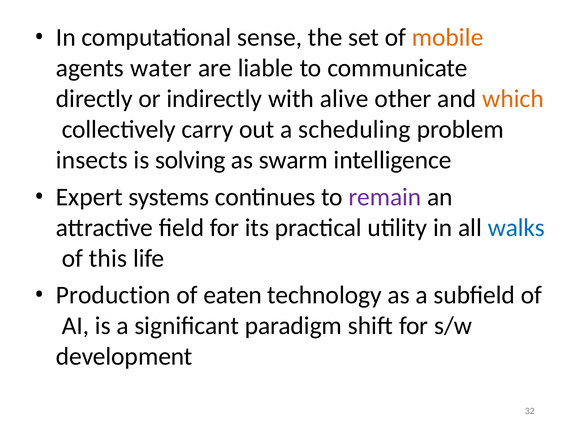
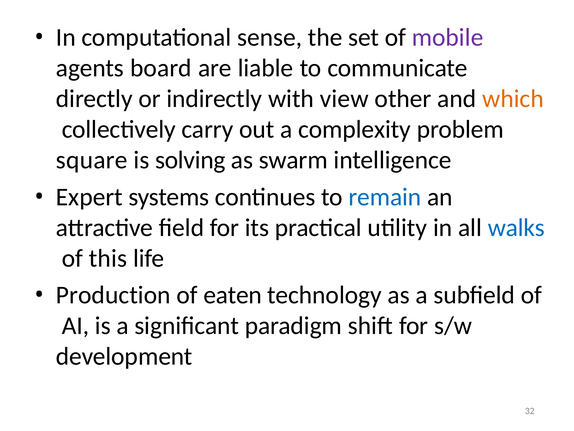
mobile colour: orange -> purple (448, 37)
water: water -> board (161, 68)
alive: alive -> view (344, 99)
scheduling: scheduling -> complexity (355, 129)
insects: insects -> square (92, 160)
remain colour: purple -> blue (385, 197)
